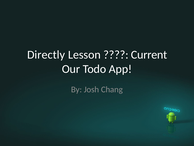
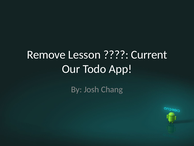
Directly: Directly -> Remove (46, 55)
